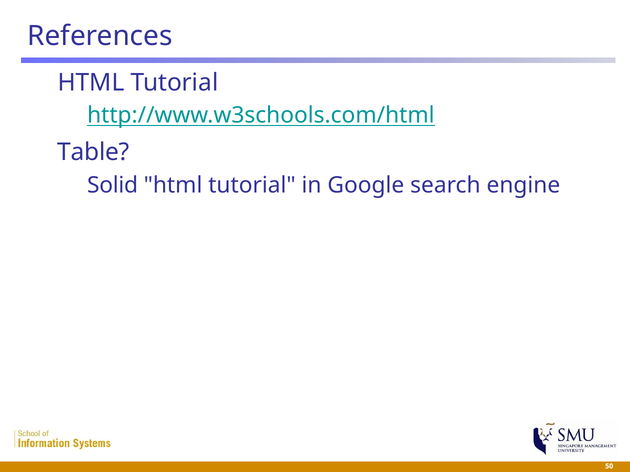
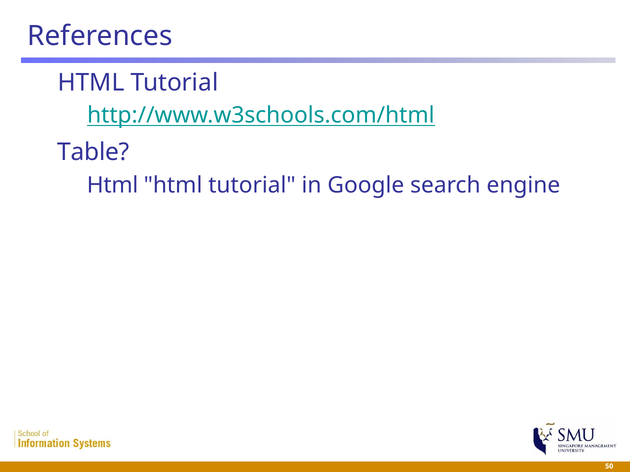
Solid: Solid -> Html (113, 185)
